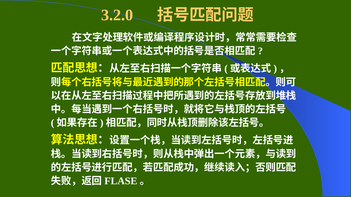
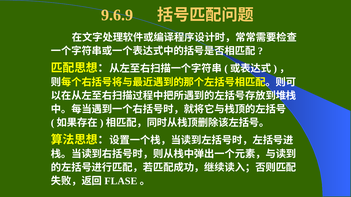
3.2.0: 3.2.0 -> 9.6.9 (117, 15)
